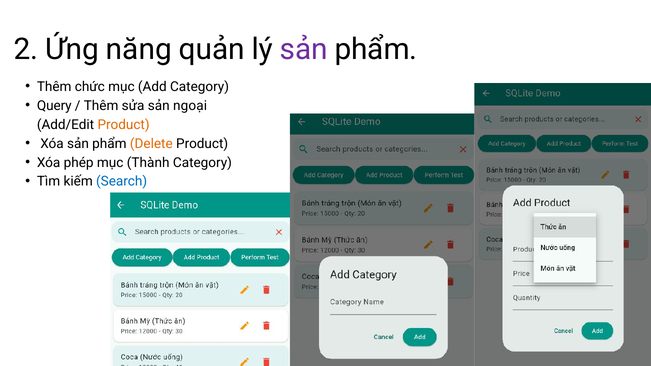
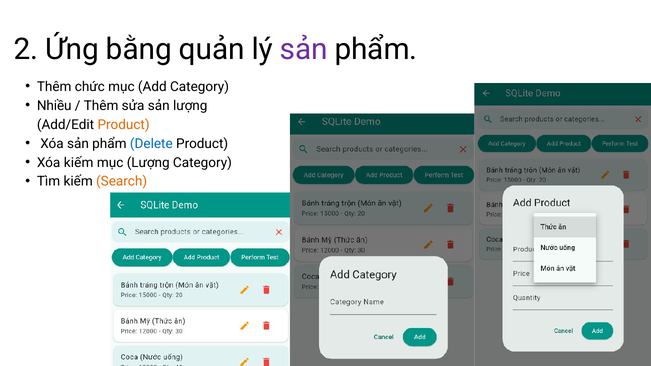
năng: năng -> bằng (139, 49)
Query: Query -> Nhiều (54, 106)
sản ngoại: ngoại -> lượng (190, 106)
Delete colour: orange -> blue (151, 144)
Xóa phép: phép -> kiếm (79, 163)
mục Thành: Thành -> Lượng (148, 163)
Search colour: blue -> orange (122, 182)
